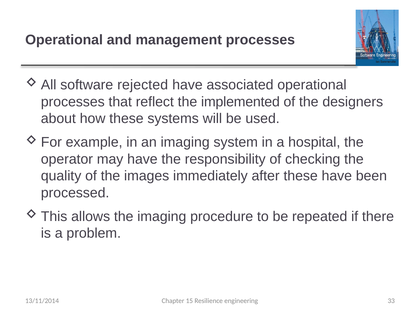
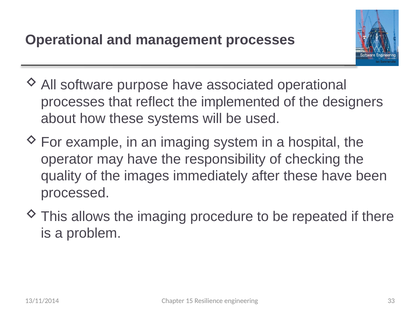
rejected: rejected -> purpose (143, 85)
